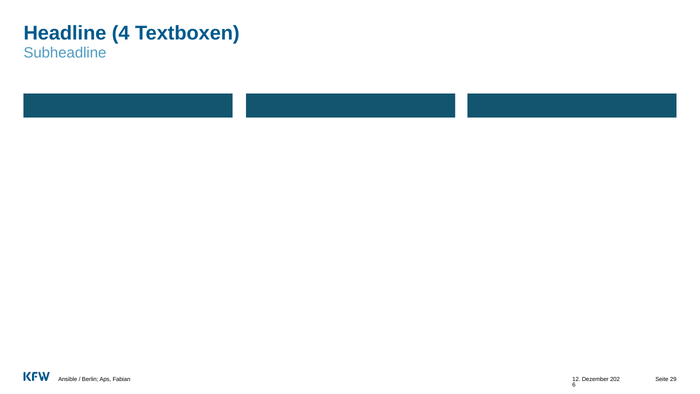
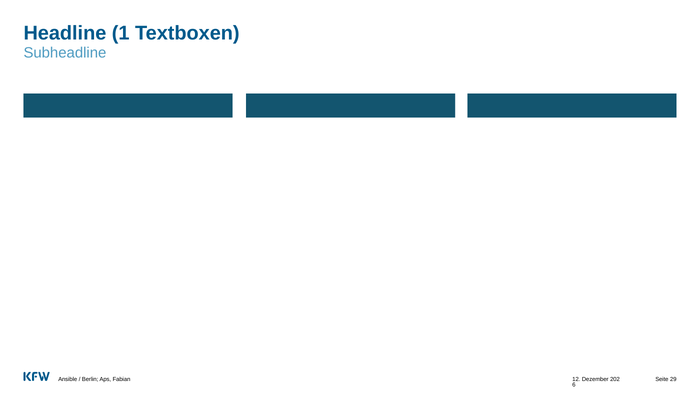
4: 4 -> 1 (121, 33)
